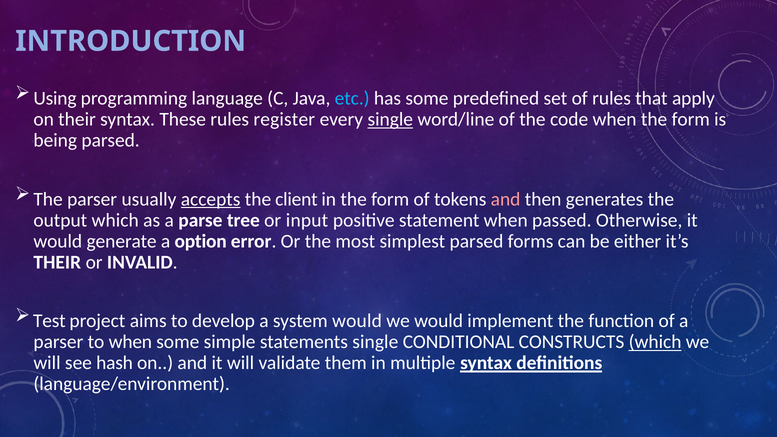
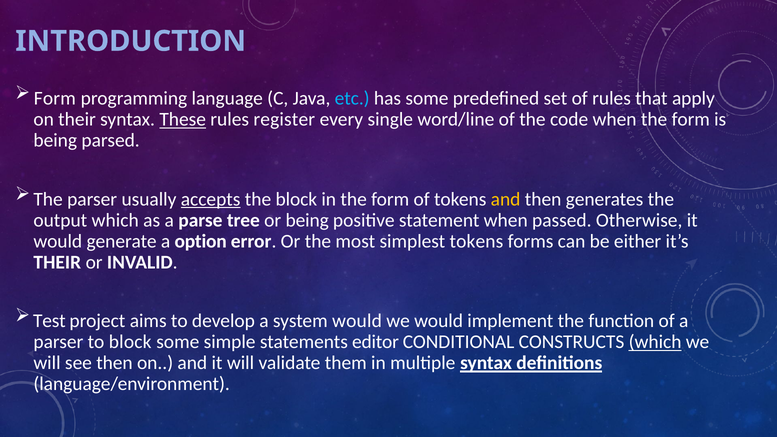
Using: Using -> Form (55, 99)
These underline: none -> present (183, 120)
single underline: present -> none (390, 120)
the client: client -> block (296, 199)
and colour: pink -> yellow (506, 199)
or input: input -> being (307, 220)
simplest parsed: parsed -> tokens (476, 241)
to when: when -> block (130, 342)
statements single: single -> editor (375, 342)
see hash: hash -> then (114, 363)
